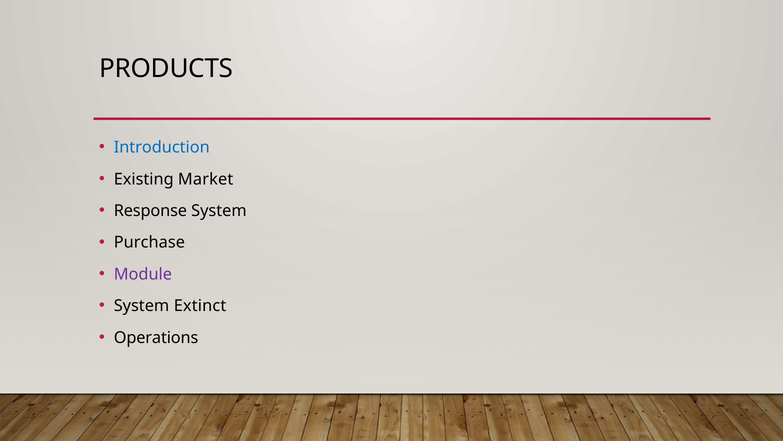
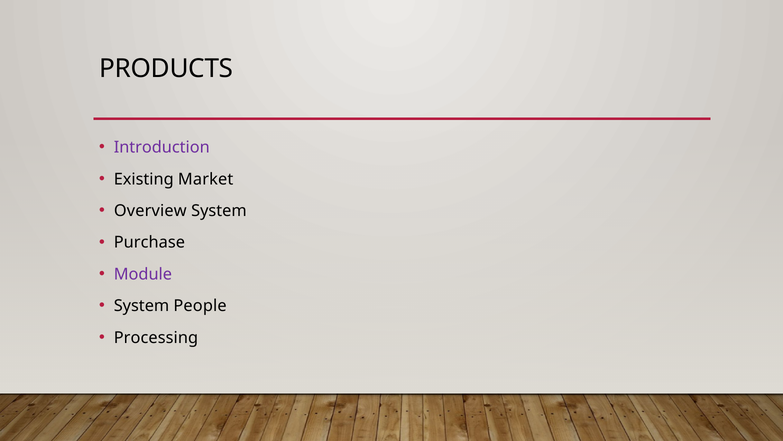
Introduction colour: blue -> purple (162, 147)
Response: Response -> Overview (150, 211)
Extinct: Extinct -> People (200, 306)
Operations: Operations -> Processing (156, 337)
